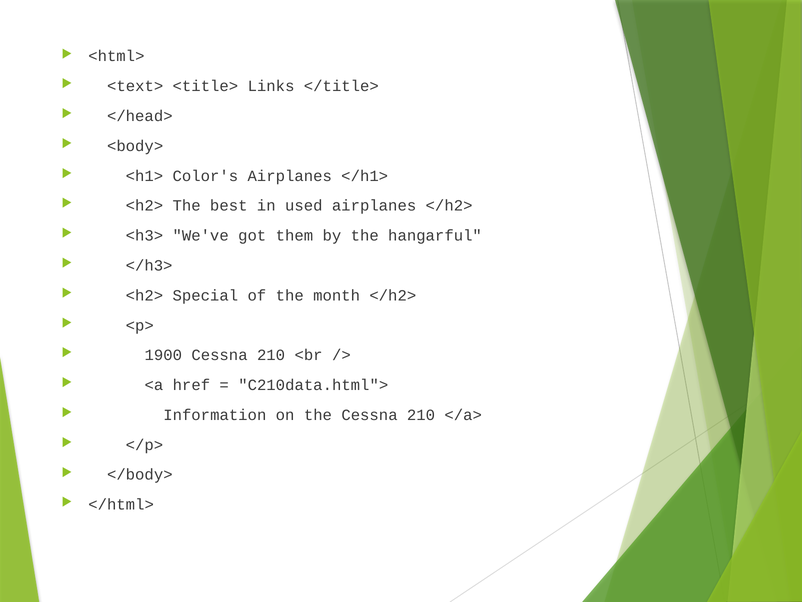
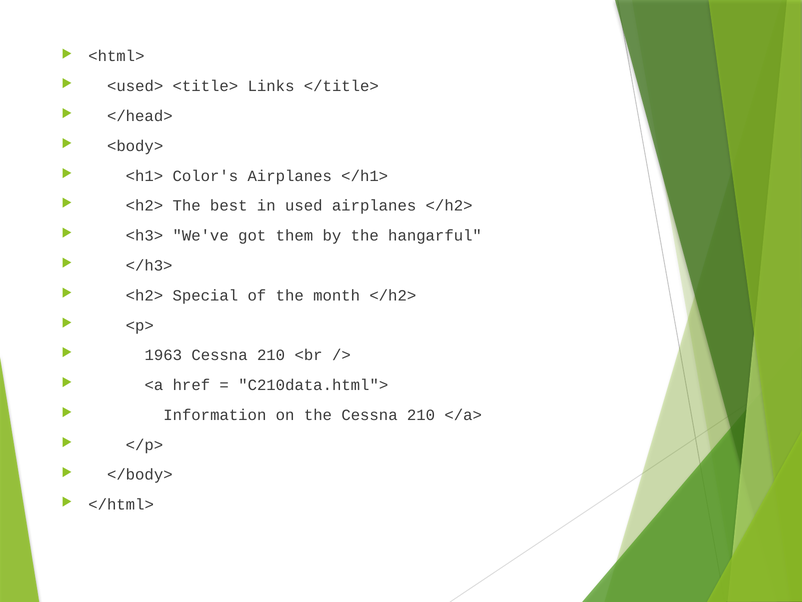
<text>: <text> -> <used> (135, 86)
1900: 1900 -> 1963 (163, 355)
